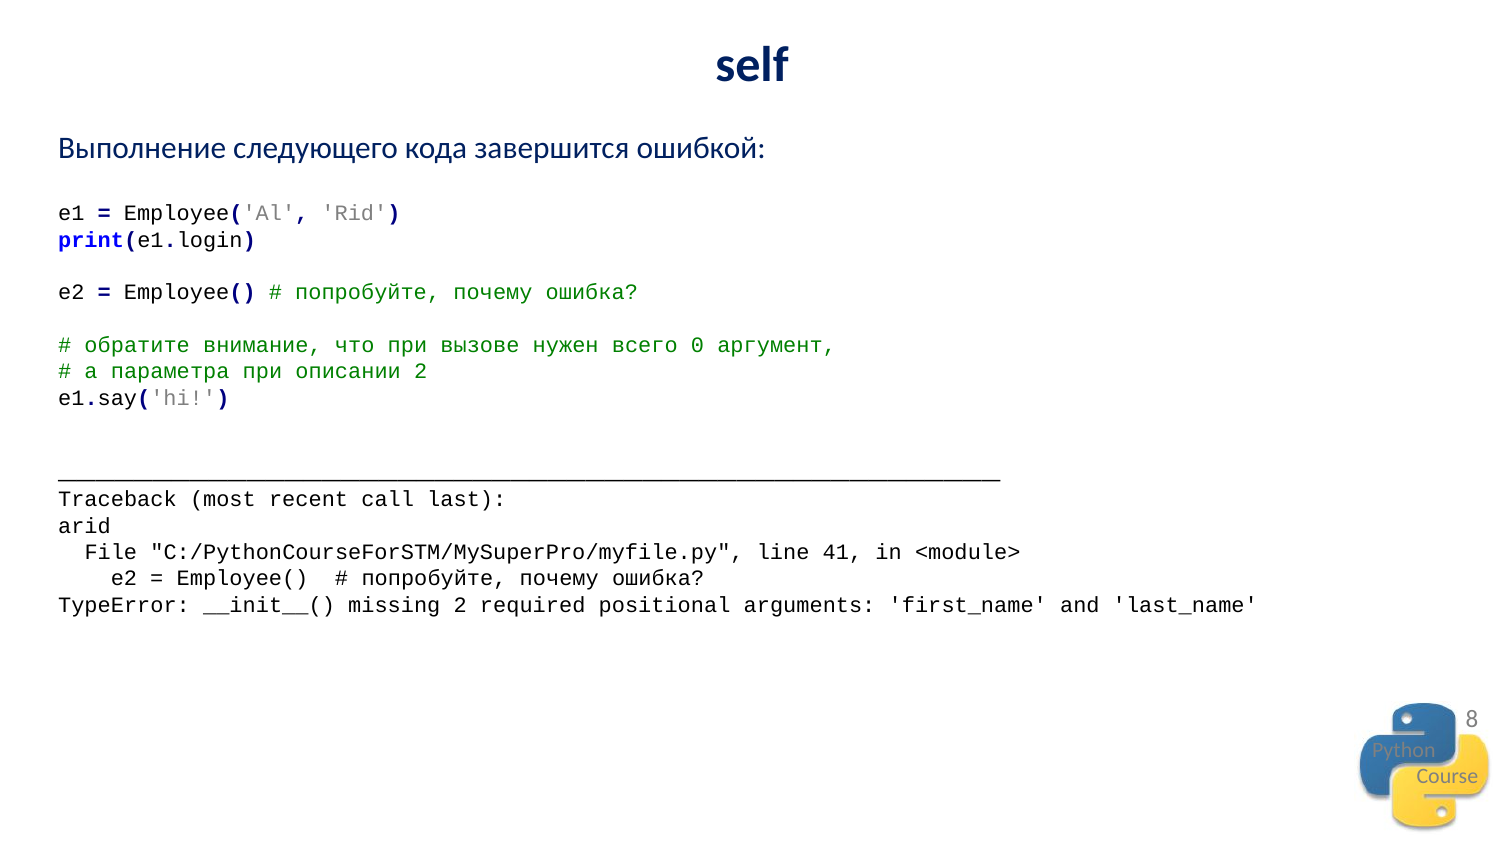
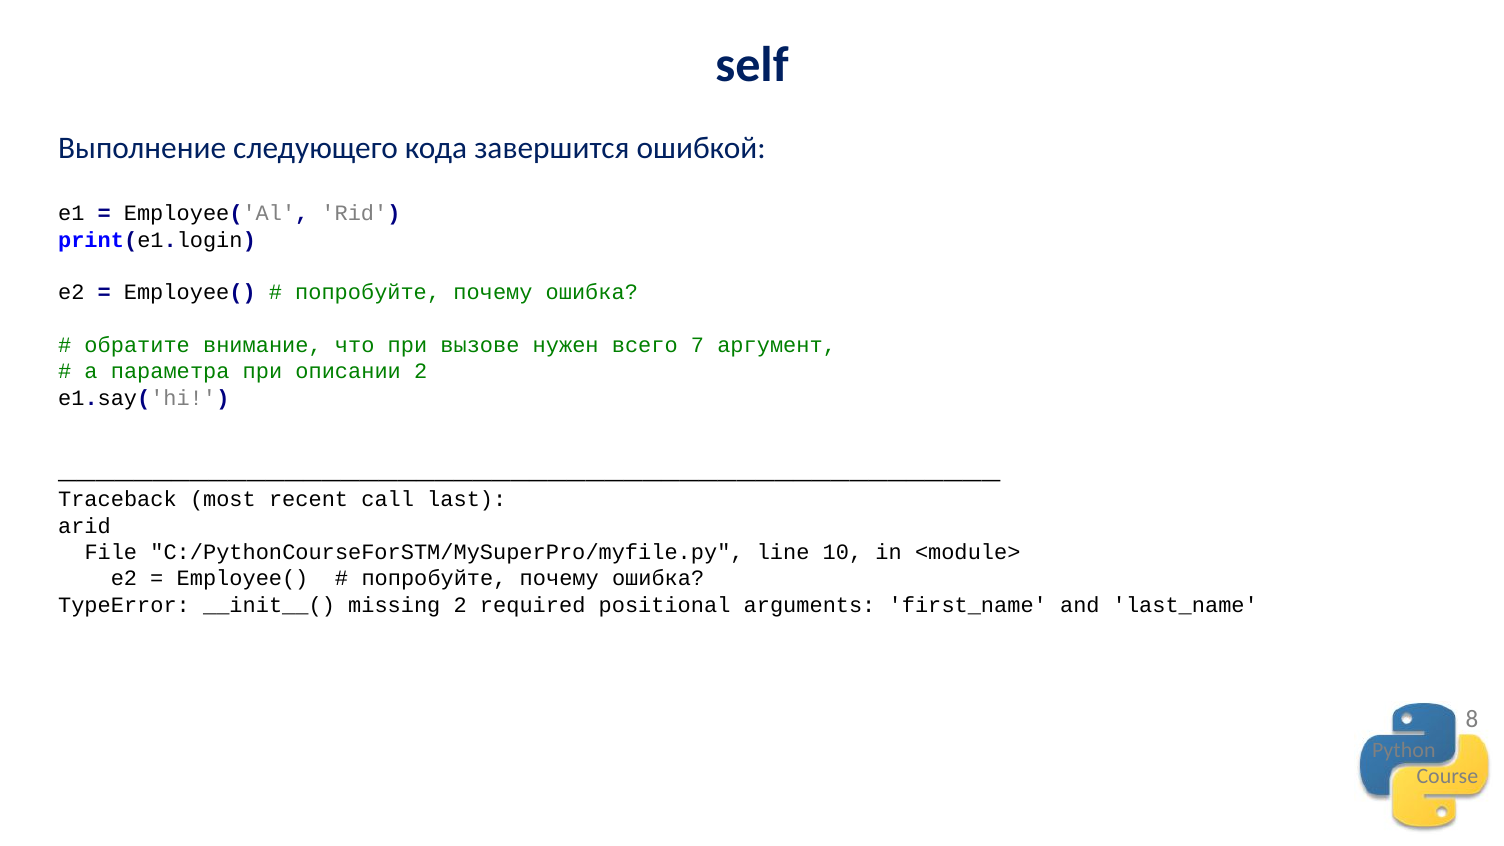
0: 0 -> 7 (698, 345)
41: 41 -> 10 (842, 552)
